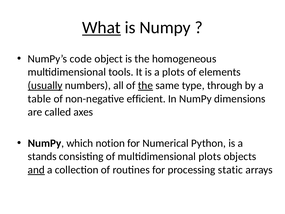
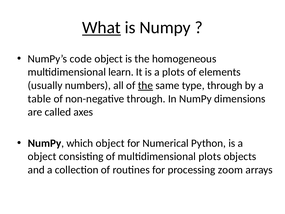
tools: tools -> learn (121, 72)
usually underline: present -> none (45, 85)
non-negative efficient: efficient -> through (146, 99)
which notion: notion -> object (110, 143)
stands: stands -> object (42, 156)
and underline: present -> none (36, 170)
static: static -> zoom (230, 170)
